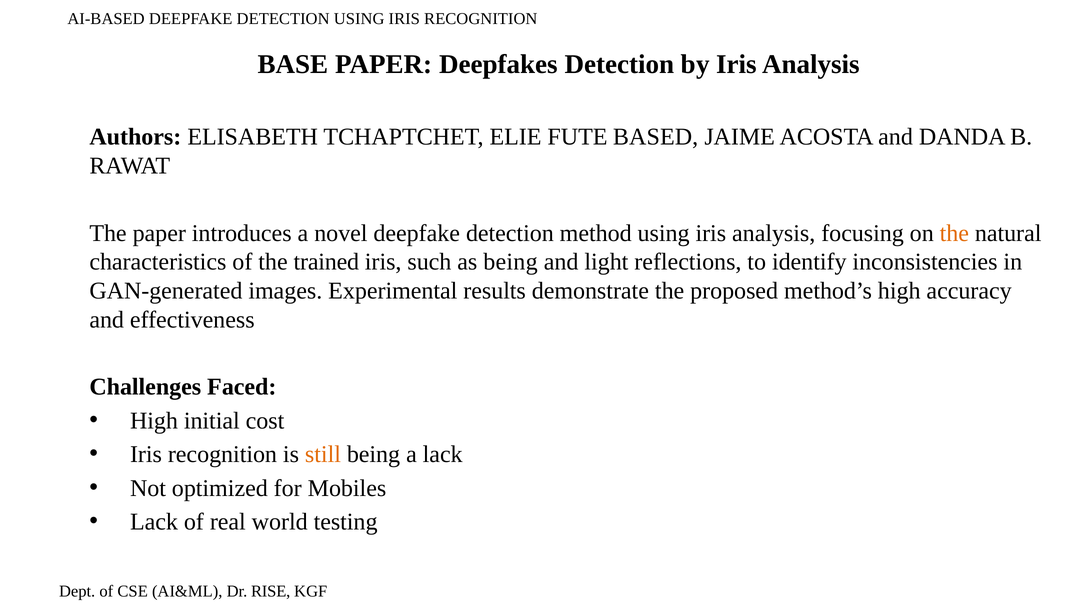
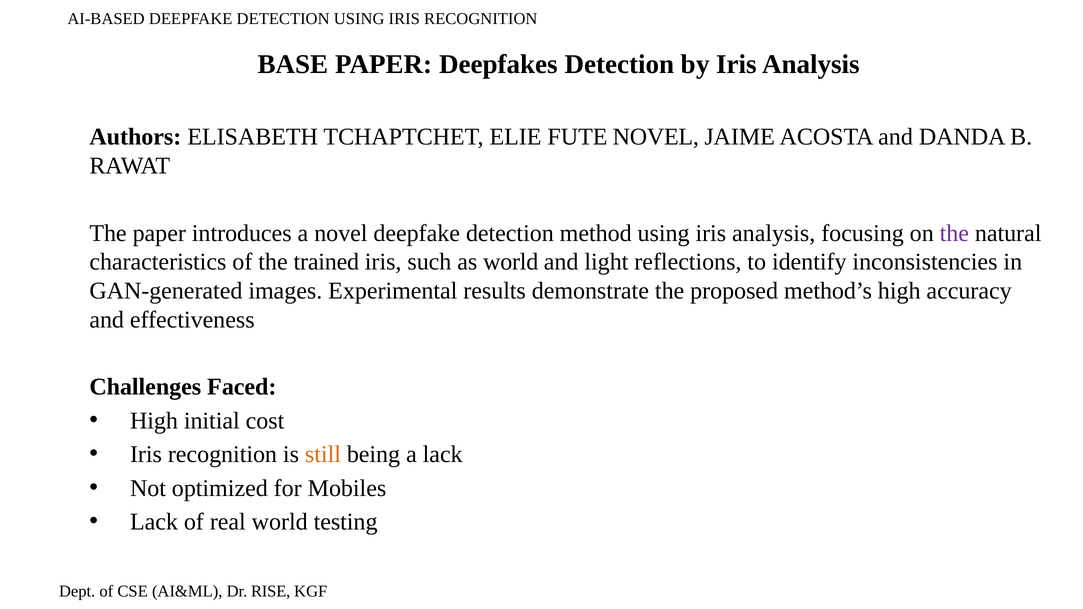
FUTE BASED: BASED -> NOVEL (656, 137)
the colour: orange -> purple (954, 233)
as being: being -> world (511, 262)
